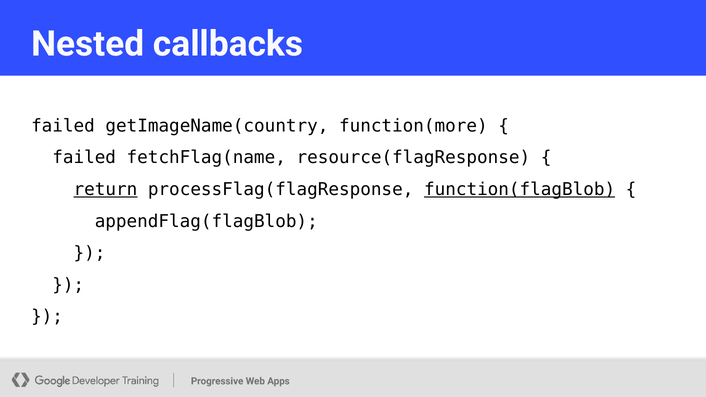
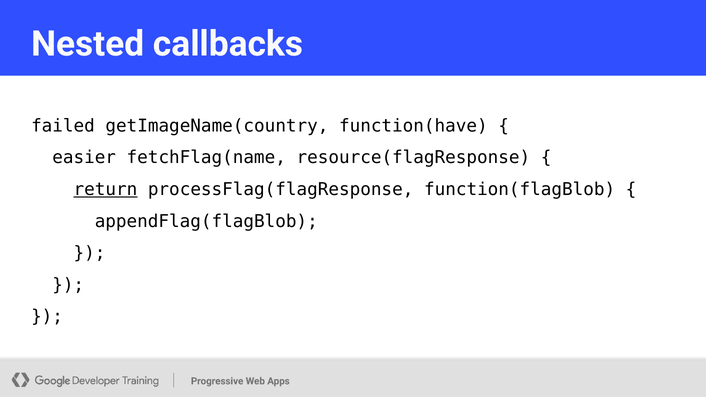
function(more: function(more -> function(have (413, 126)
failed: failed -> easier (84, 158)
function(flagBlob underline: present -> none (520, 189)
